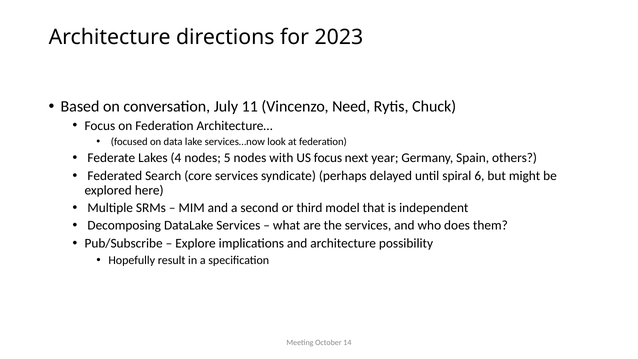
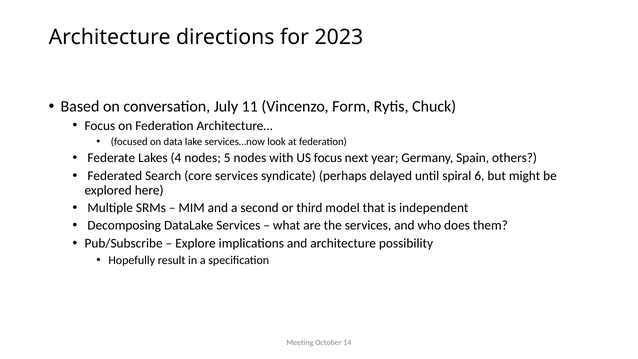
Need: Need -> Form (351, 106)
